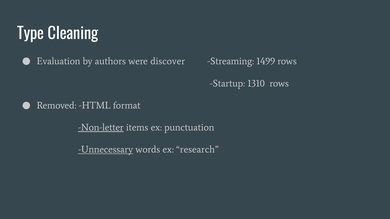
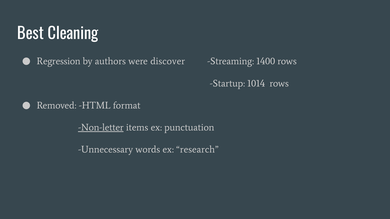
Type: Type -> Best (31, 34)
Evaluation: Evaluation -> Regression (59, 61)
1499: 1499 -> 1400 (266, 61)
1310: 1310 -> 1014 (256, 83)
Unnecessary underline: present -> none (106, 150)
